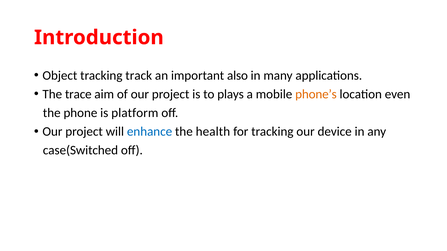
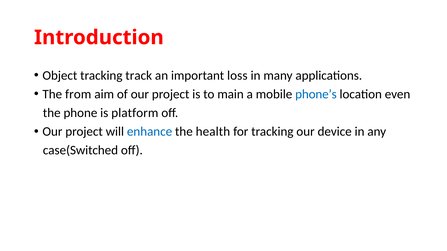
also: also -> loss (237, 76)
trace: trace -> from (78, 94)
plays: plays -> main (231, 94)
phone’s colour: orange -> blue (316, 94)
